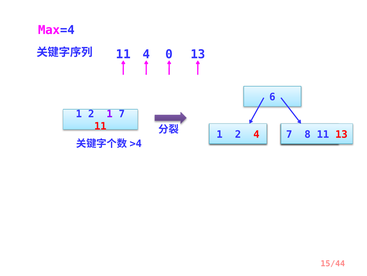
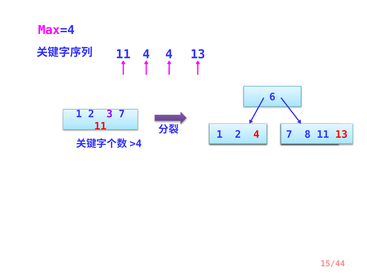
4 0: 0 -> 4 (169, 54)
2 1: 1 -> 3 (110, 114)
